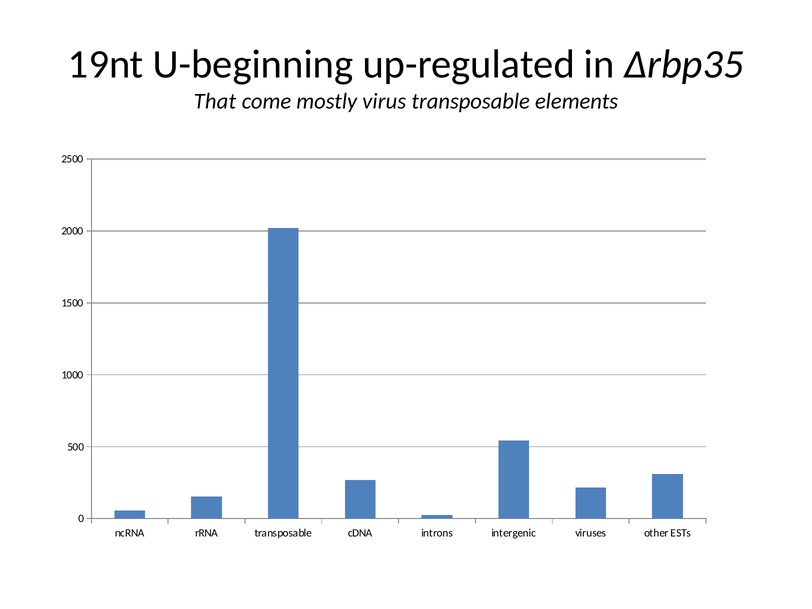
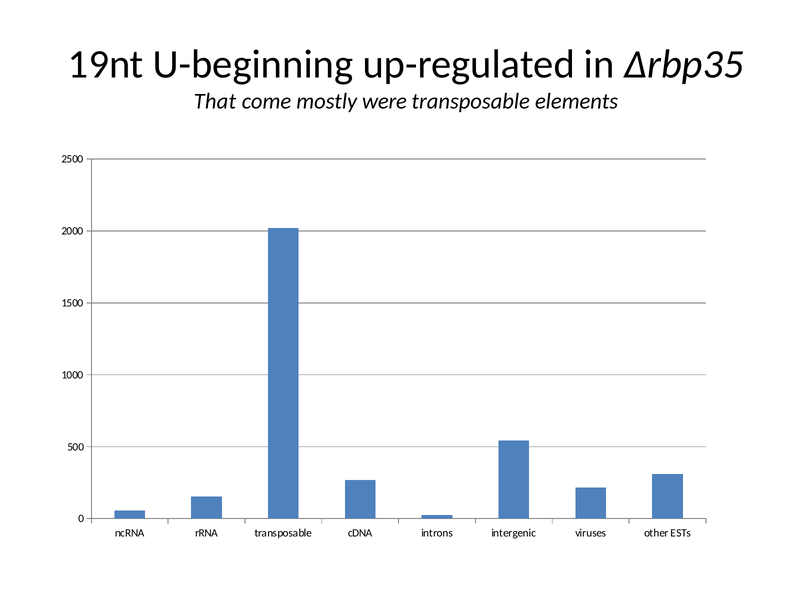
virus: virus -> were (384, 101)
